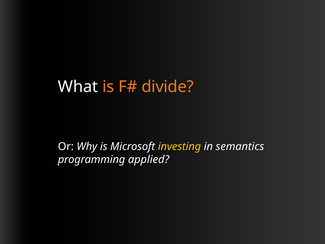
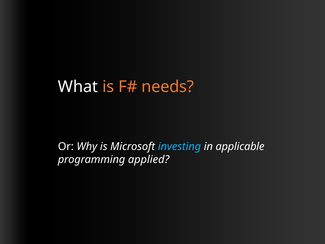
divide: divide -> needs (168, 87)
investing colour: yellow -> light blue (179, 146)
semantics: semantics -> applicable (240, 146)
